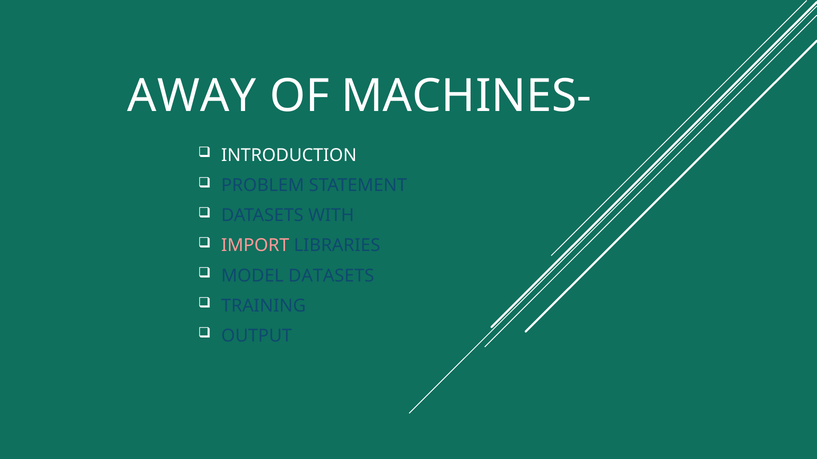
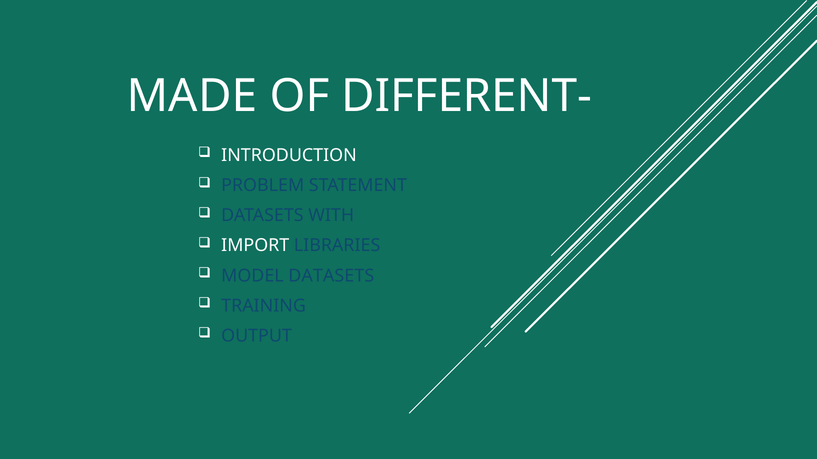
AWAY: AWAY -> MADE (192, 96)
MACHINES-: MACHINES- -> DIFFERENT- (467, 96)
IMPORT colour: pink -> white (255, 246)
